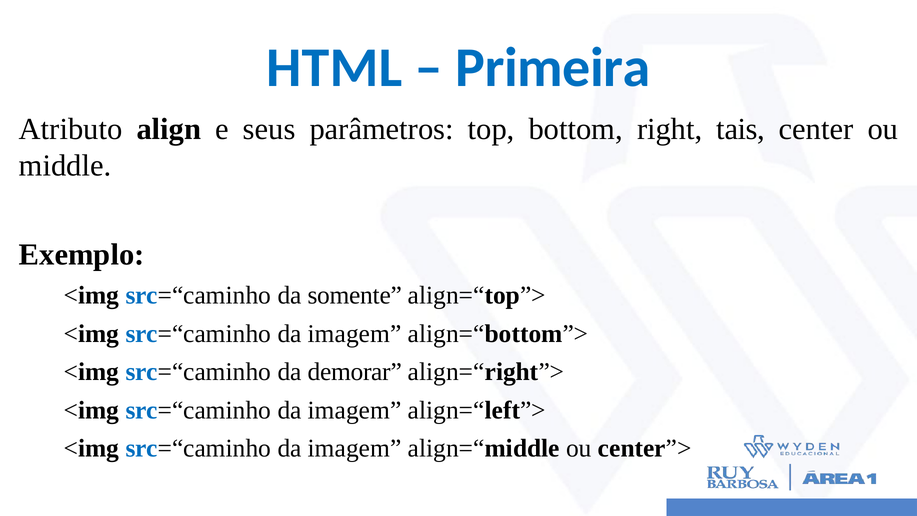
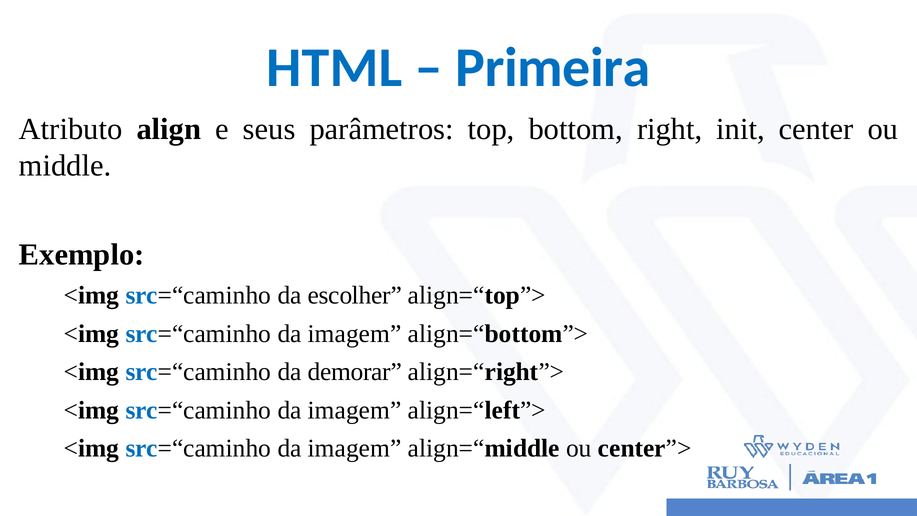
tais: tais -> init (741, 129)
somente: somente -> escolher (355, 295)
